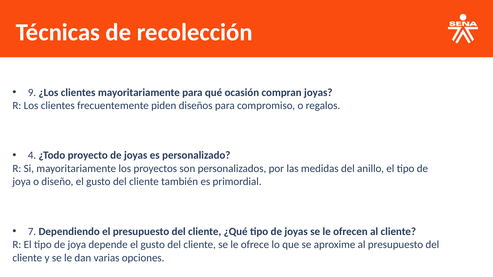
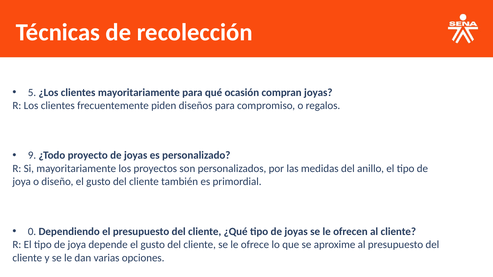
9: 9 -> 5 (32, 93)
4: 4 -> 9 (32, 156)
7: 7 -> 0 (32, 232)
